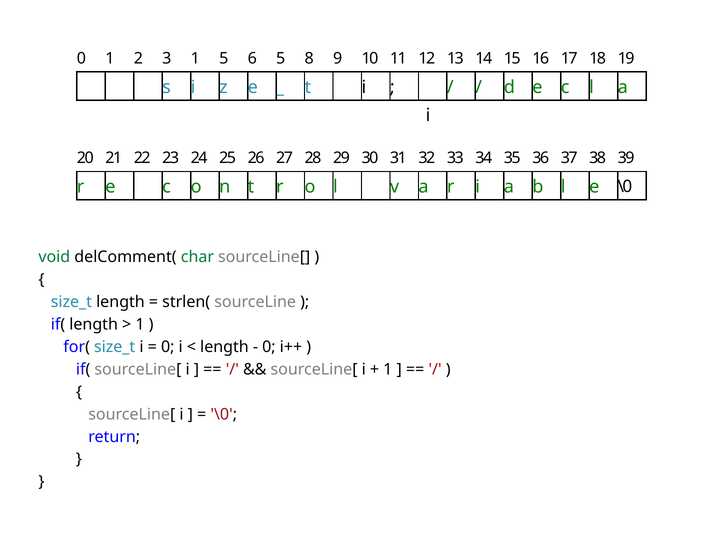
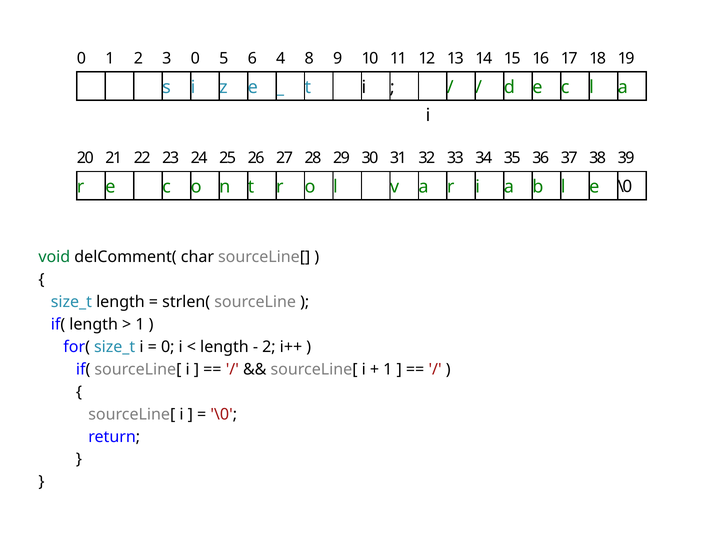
3 1: 1 -> 0 (195, 59)
6 5: 5 -> 4 (281, 59)
char colour: green -> black (197, 257)
0: 0 -> 2 (269, 347)
